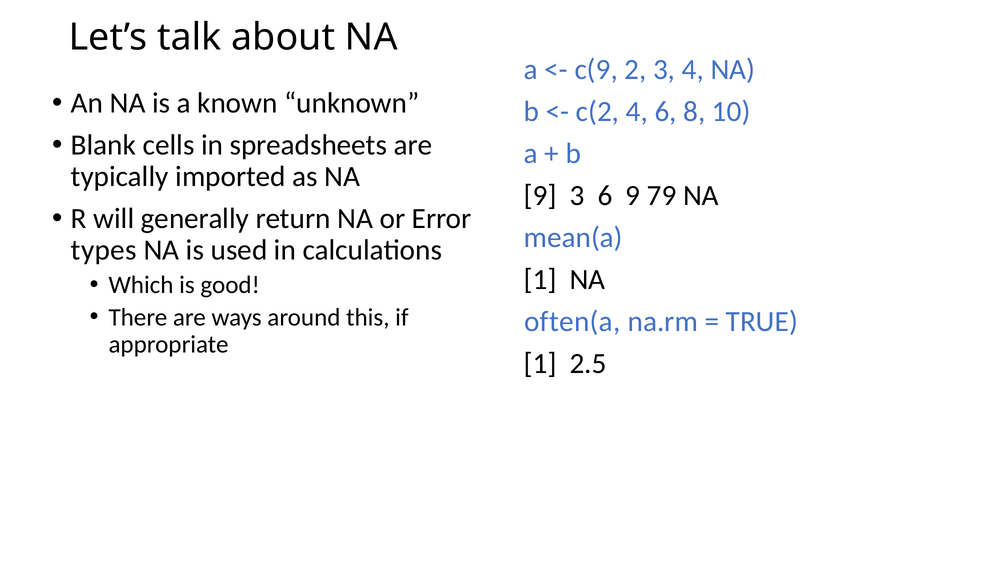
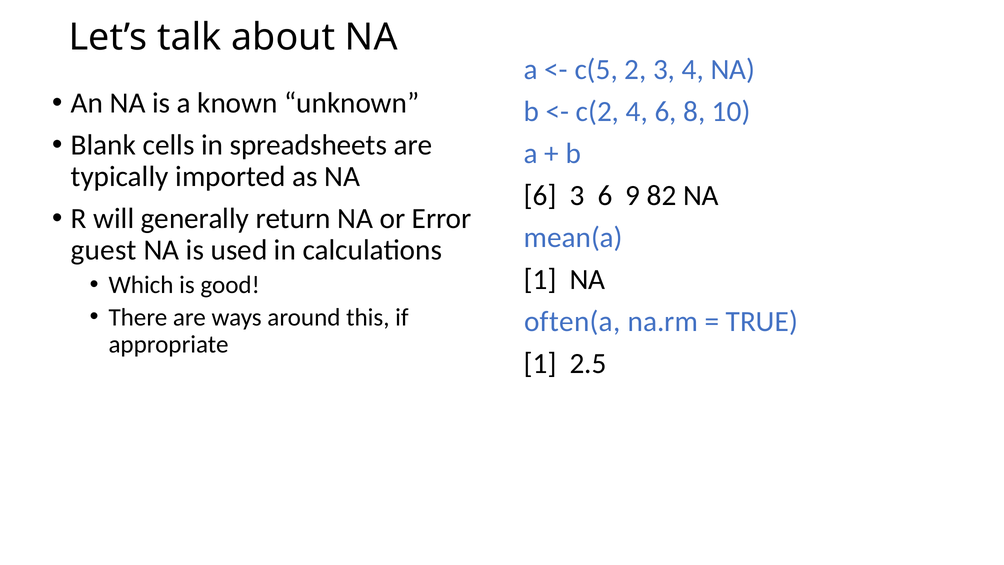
c(9: c(9 -> c(5 (596, 69)
9: 9 -> 6 (540, 195)
79: 79 -> 82 (662, 195)
types: types -> guest (104, 250)
